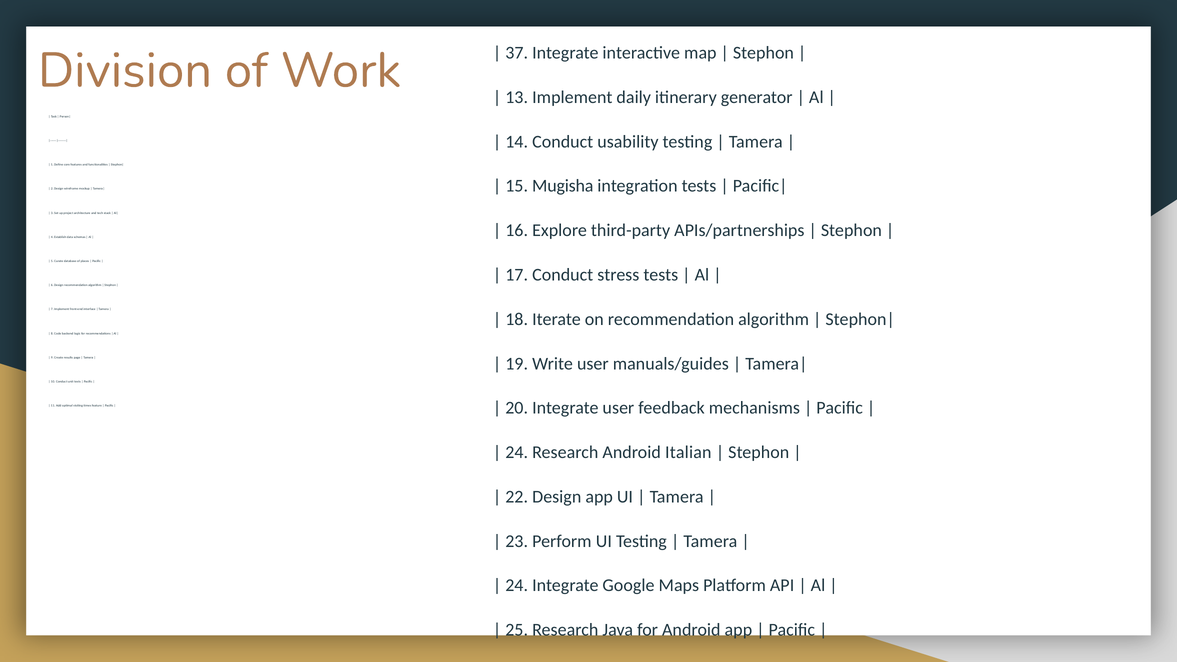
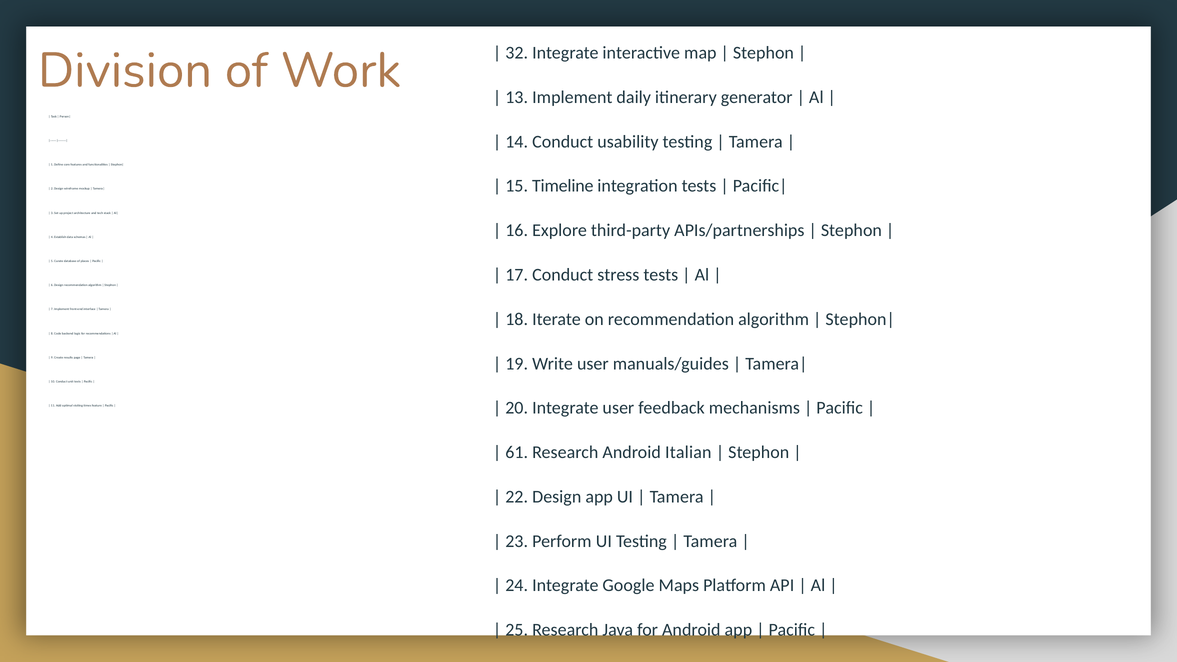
37: 37 -> 32 (517, 53)
Mugisha: Mugisha -> Timeline (563, 186)
24: 24 -> 61 (517, 452)
